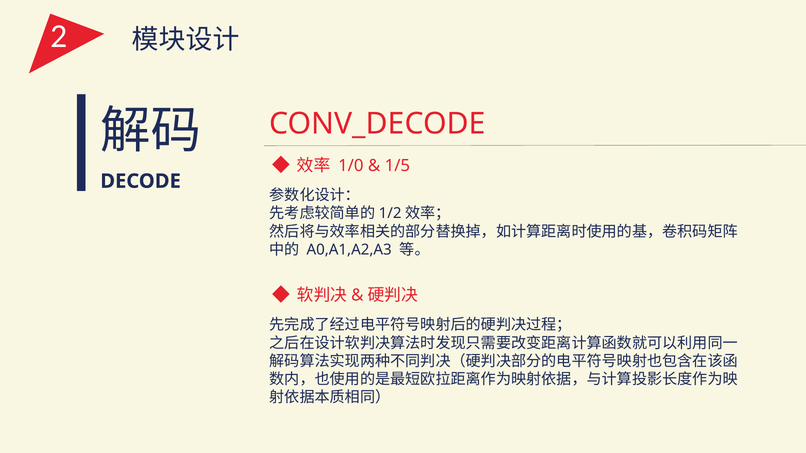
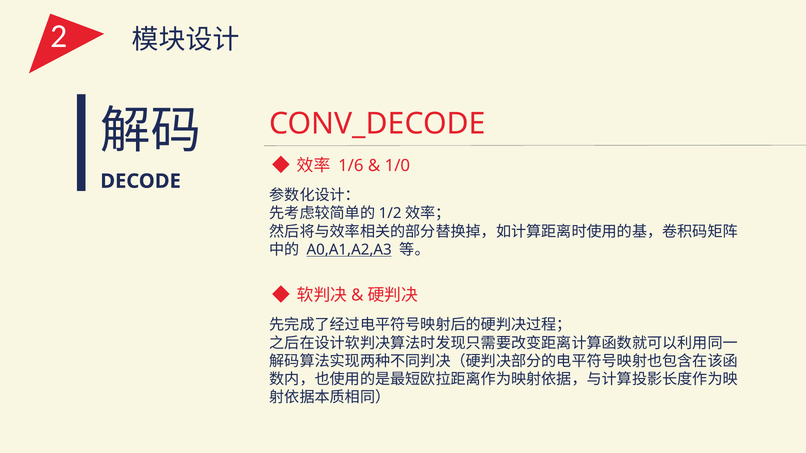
1/0: 1/0 -> 1/6 (351, 166)
1/5: 1/5 -> 1/0 (397, 166)
A0,A1,A2,A3 underline: none -> present (349, 250)
